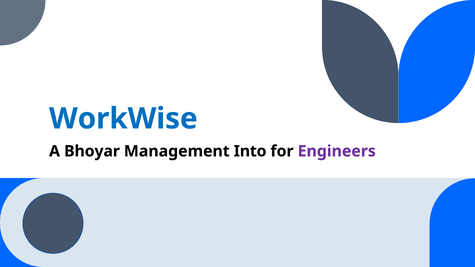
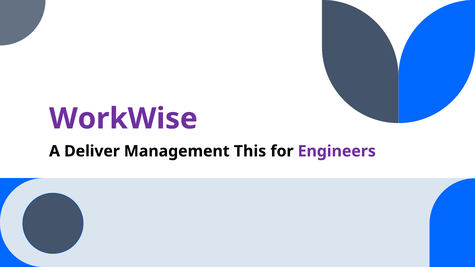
WorkWise colour: blue -> purple (123, 119)
Bhoyar: Bhoyar -> Deliver (92, 151)
Into: Into -> This (250, 151)
